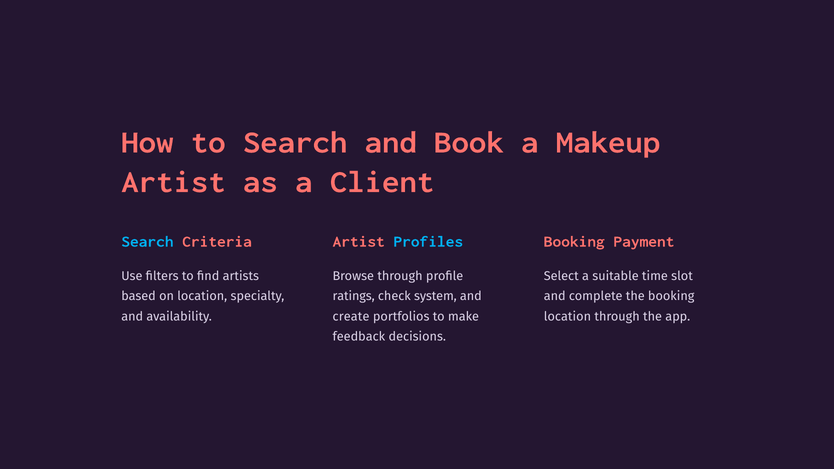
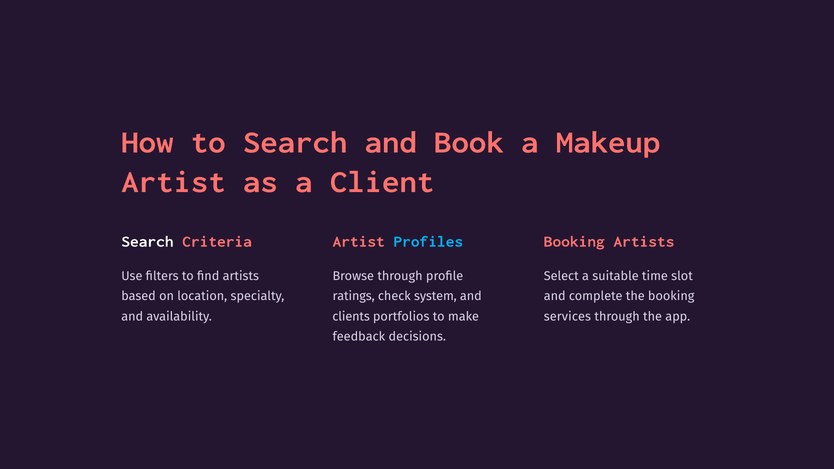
Search colour: light blue -> white (147, 241)
Booking Payment: Payment -> Artists (644, 241)
location: location -> services (567, 317)
create: create -> clients (351, 317)
